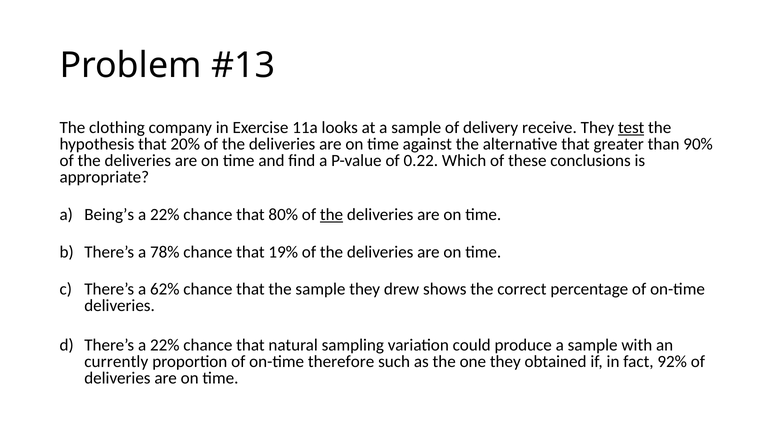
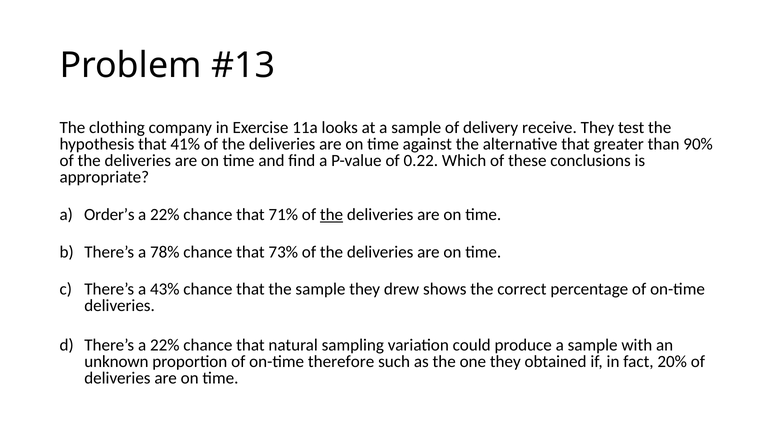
test underline: present -> none (631, 128)
20%: 20% -> 41% (185, 144)
Being’s: Being’s -> Order’s (109, 215)
80%: 80% -> 71% (283, 215)
19%: 19% -> 73% (283, 252)
62%: 62% -> 43% (165, 289)
currently: currently -> unknown (116, 362)
92%: 92% -> 20% (672, 362)
